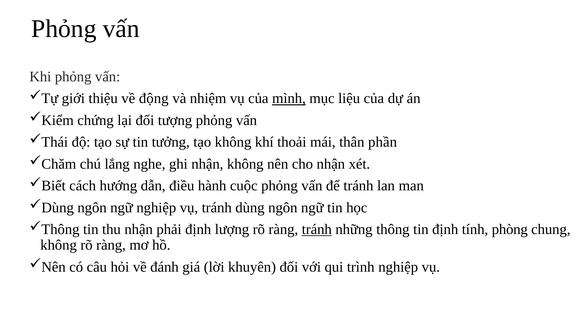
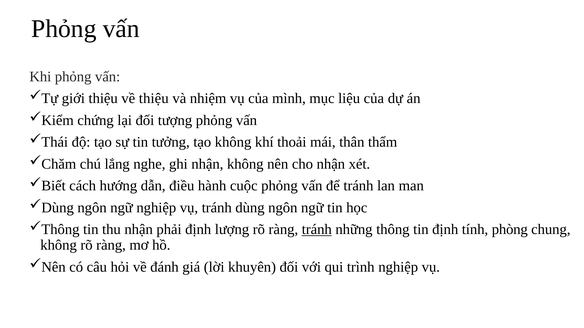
về động: động -> thiệu (154, 99)
mình underline: present -> none (289, 99)
phần: phần -> thẩm (383, 142)
